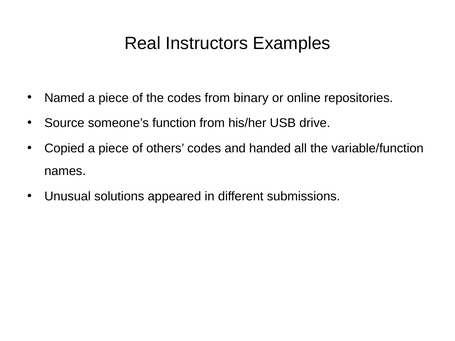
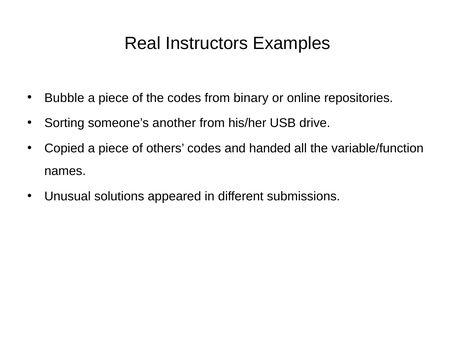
Named: Named -> Bubble (64, 98)
Source: Source -> Sorting (64, 123)
function: function -> another (174, 123)
